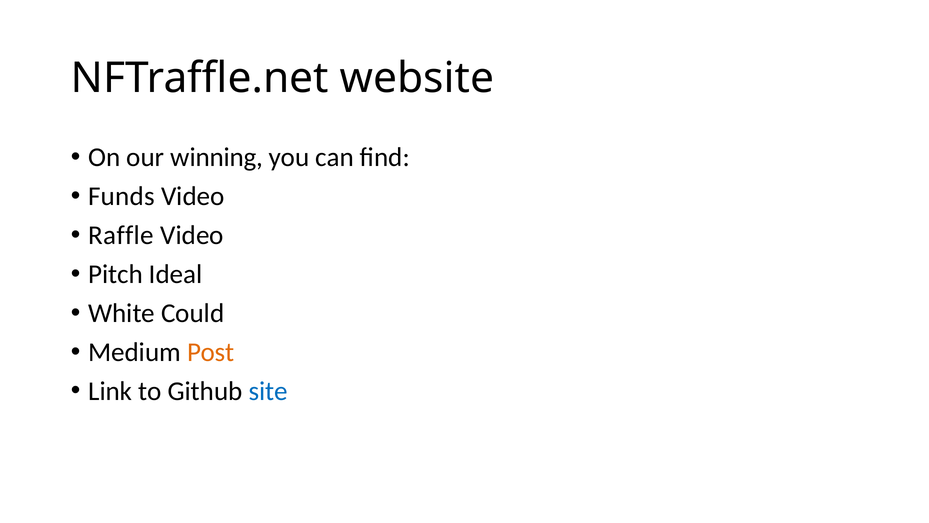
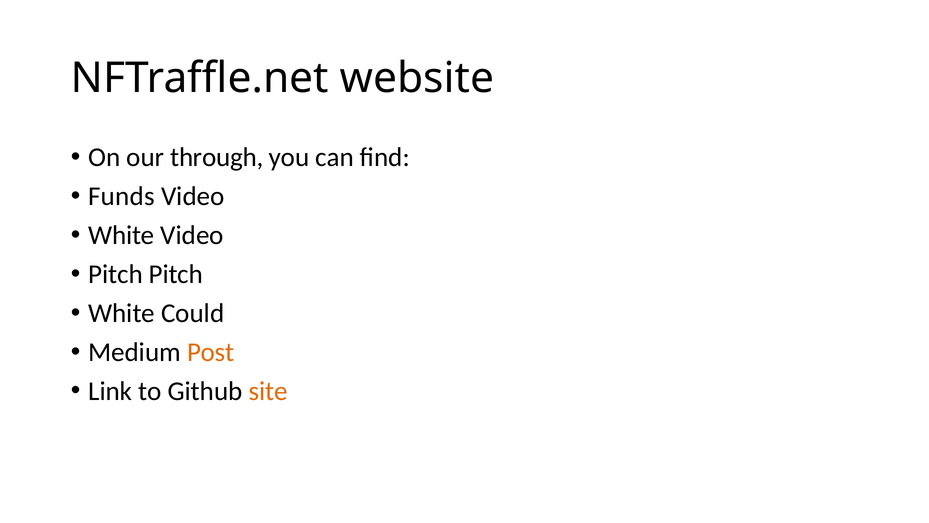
winning: winning -> through (217, 157)
Raffle: Raffle -> White (121, 235)
Pitch Ideal: Ideal -> Pitch (176, 274)
site colour: blue -> orange (268, 391)
